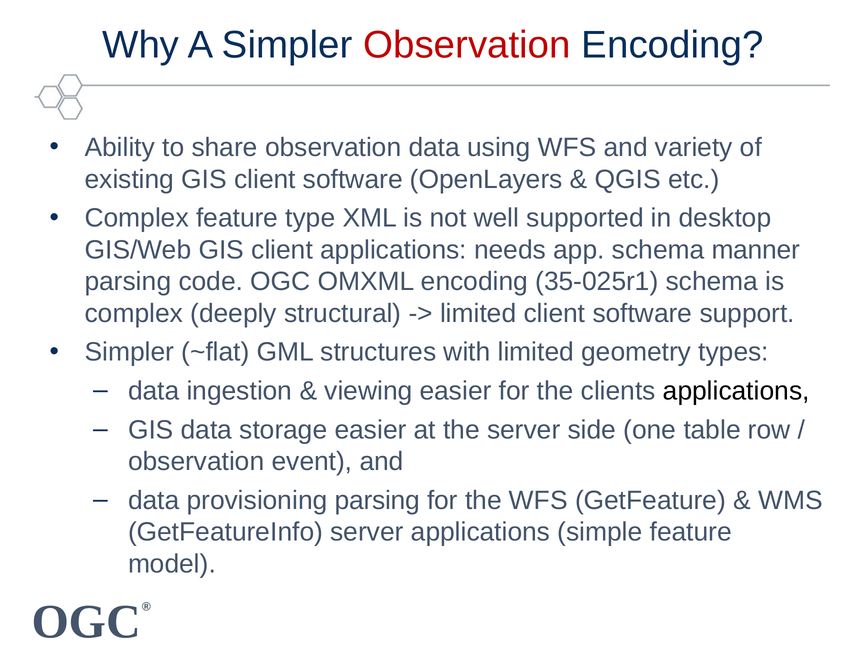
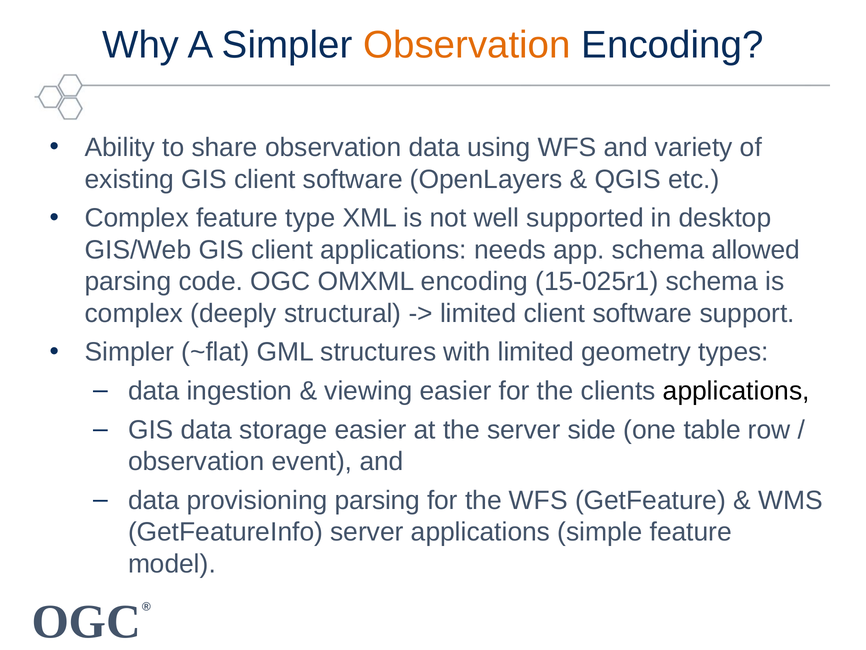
Observation colour: red -> orange (467, 45)
manner: manner -> allowed (756, 250)
35-025r1: 35-025r1 -> 15-025r1 (597, 282)
